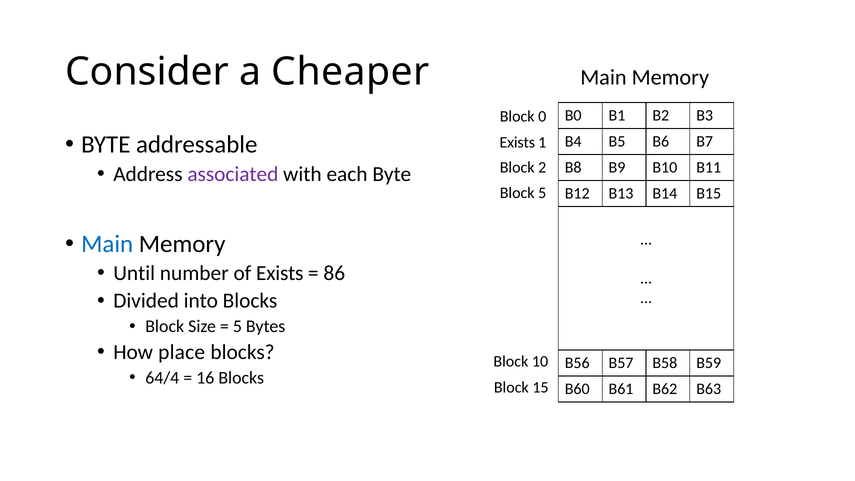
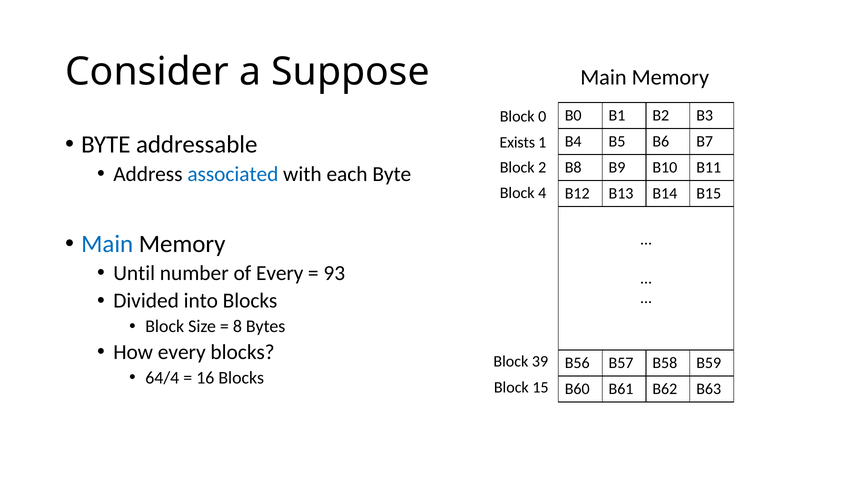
Cheaper: Cheaper -> Suppose (351, 72)
associated colour: purple -> blue (233, 174)
Block 5: 5 -> 4 (542, 193)
of Exists: Exists -> Every (280, 273)
86: 86 -> 93 (334, 273)
5: 5 -> 8 (237, 326)
How place: place -> every (182, 352)
10: 10 -> 39 (540, 361)
